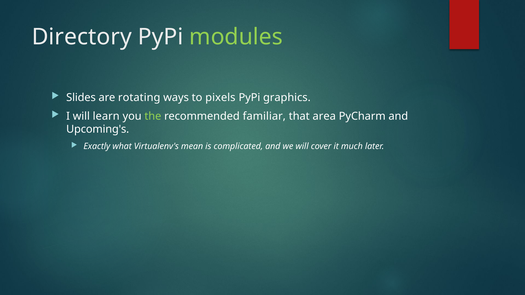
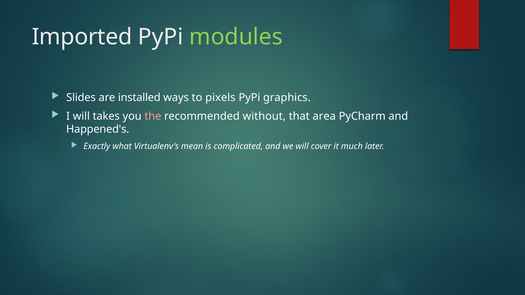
Directory: Directory -> Imported (82, 37)
rotating: rotating -> installed (139, 98)
learn: learn -> takes (106, 116)
the colour: light green -> pink (153, 116)
familiar: familiar -> without (264, 116)
Upcoming's: Upcoming's -> Happened's (98, 129)
